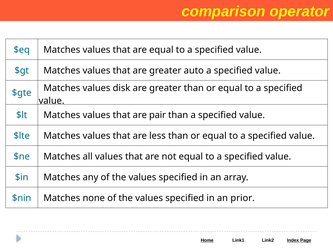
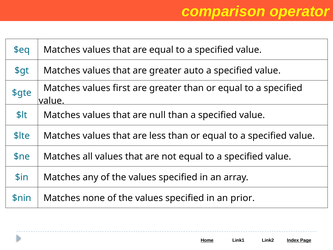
disk: disk -> first (121, 88)
pair: pair -> null (157, 115)
